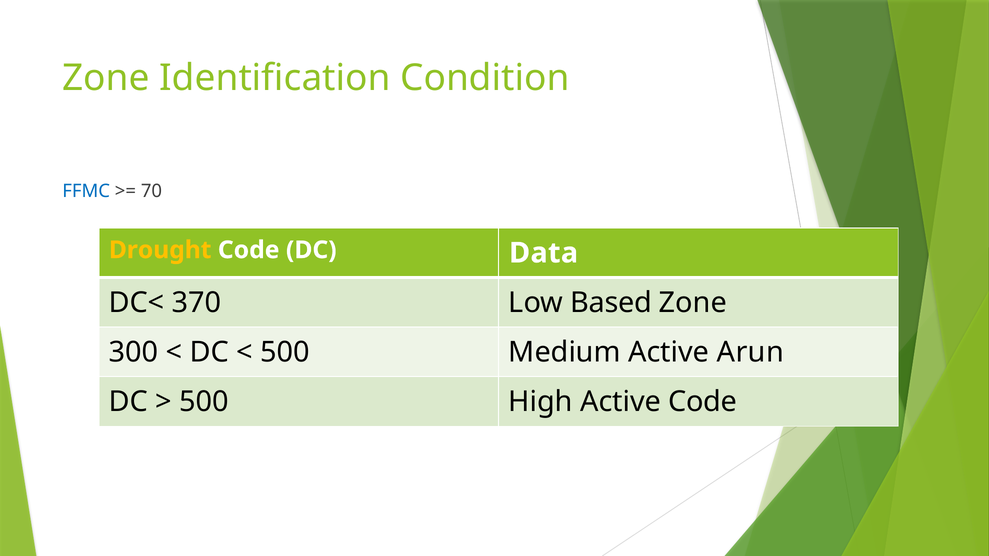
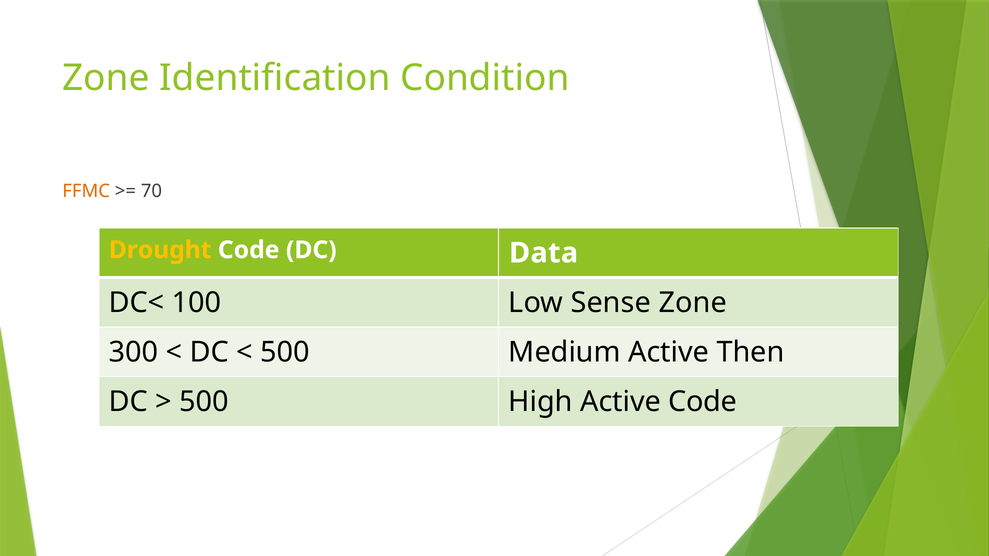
FFMC colour: blue -> orange (86, 191)
370: 370 -> 100 (197, 303)
Based: Based -> Sense (611, 303)
Arun: Arun -> Then (751, 352)
